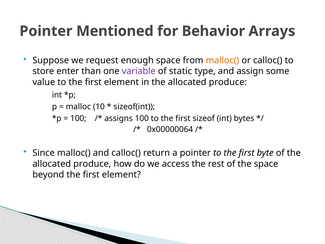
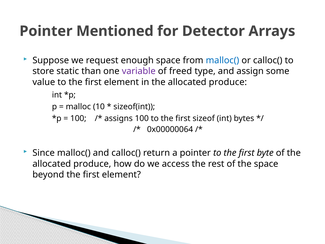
Behavior: Behavior -> Detector (213, 31)
malloc( colour: orange -> blue (222, 60)
enter: enter -> static (68, 71)
static: static -> freed (181, 71)
